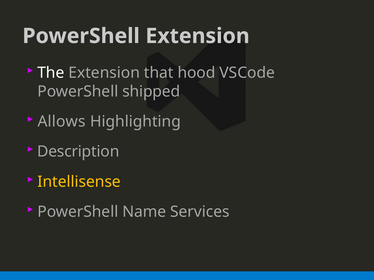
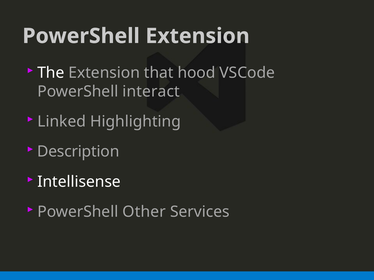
shipped: shipped -> interact (151, 92)
Allows: Allows -> Linked (62, 122)
Intellisense colour: yellow -> white (79, 182)
Name: Name -> Other (144, 212)
